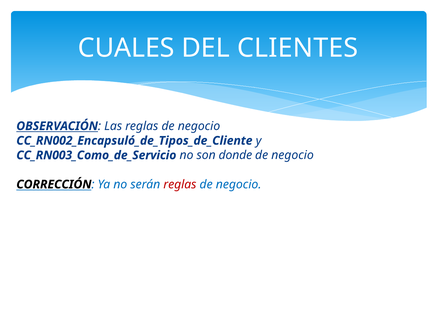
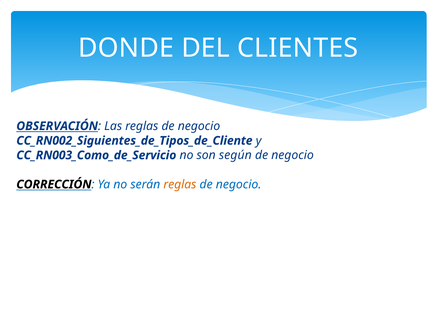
CUALES: CUALES -> DONDE (126, 48)
CC_RN002_Encapsuló_de_Tipos_de_Cliente: CC_RN002_Encapsuló_de_Tipos_de_Cliente -> CC_RN002_Siguientes_de_Tipos_de_Cliente (134, 141)
donde: donde -> según (235, 155)
reglas colour: red -> orange (180, 184)
